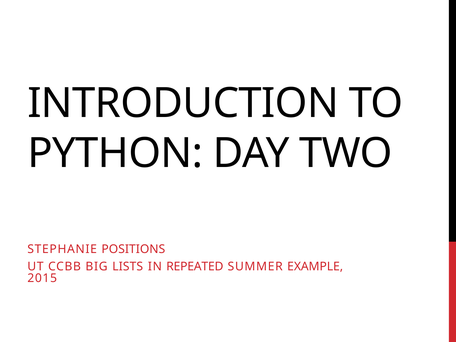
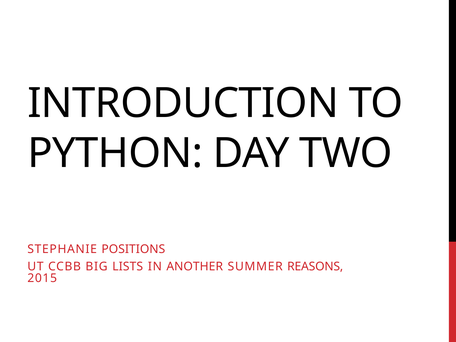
REPEATED: REPEATED -> ANOTHER (195, 267)
EXAMPLE: EXAMPLE -> REASONS (315, 267)
